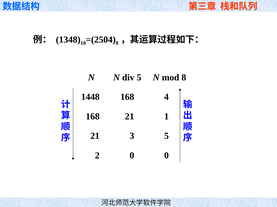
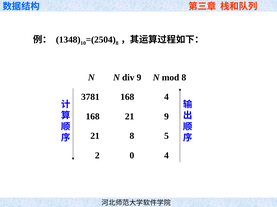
div 5: 5 -> 9 (139, 78)
1448: 1448 -> 3781 (90, 97)
21 1: 1 -> 9 (166, 117)
21 3: 3 -> 8 (132, 136)
0 0: 0 -> 4 (166, 156)
